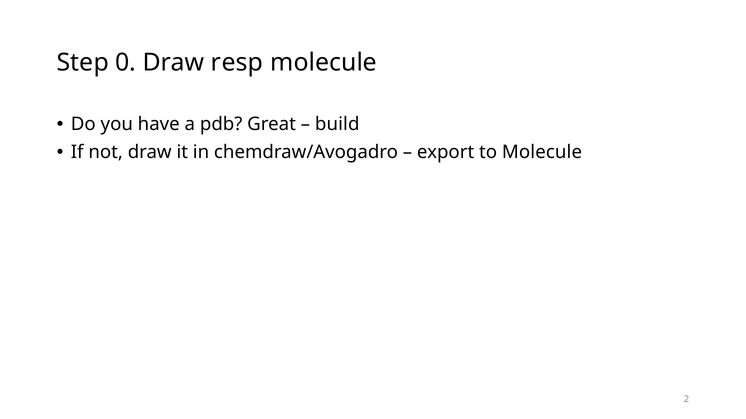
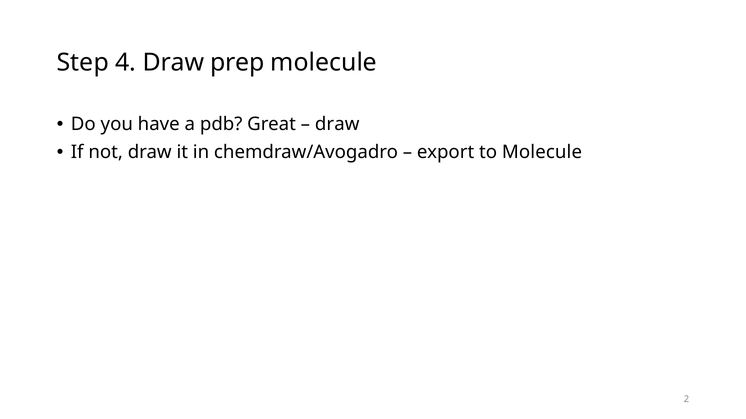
0: 0 -> 4 (126, 63)
resp: resp -> prep (237, 63)
build: build -> draw (337, 124)
